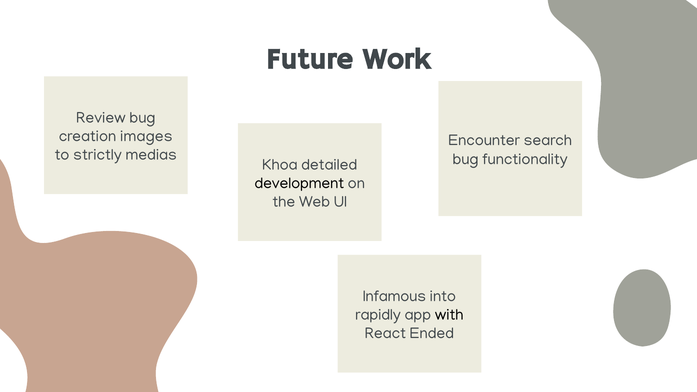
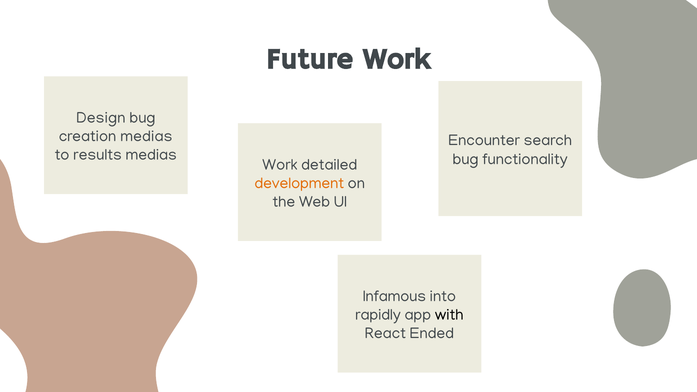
Review: Review -> Design (101, 118)
creation images: images -> medias (146, 136)
strictly: strictly -> results (98, 155)
Khoa: Khoa -> Work (280, 165)
development colour: black -> orange (299, 183)
